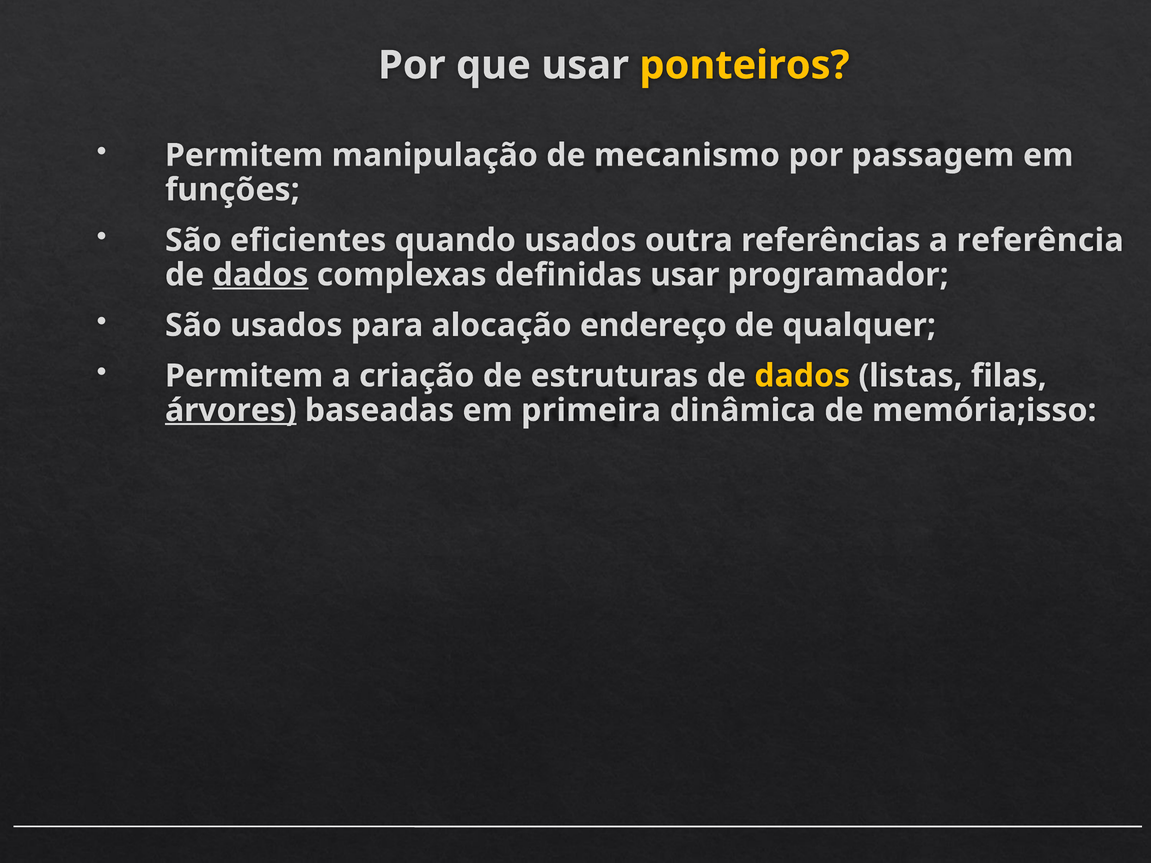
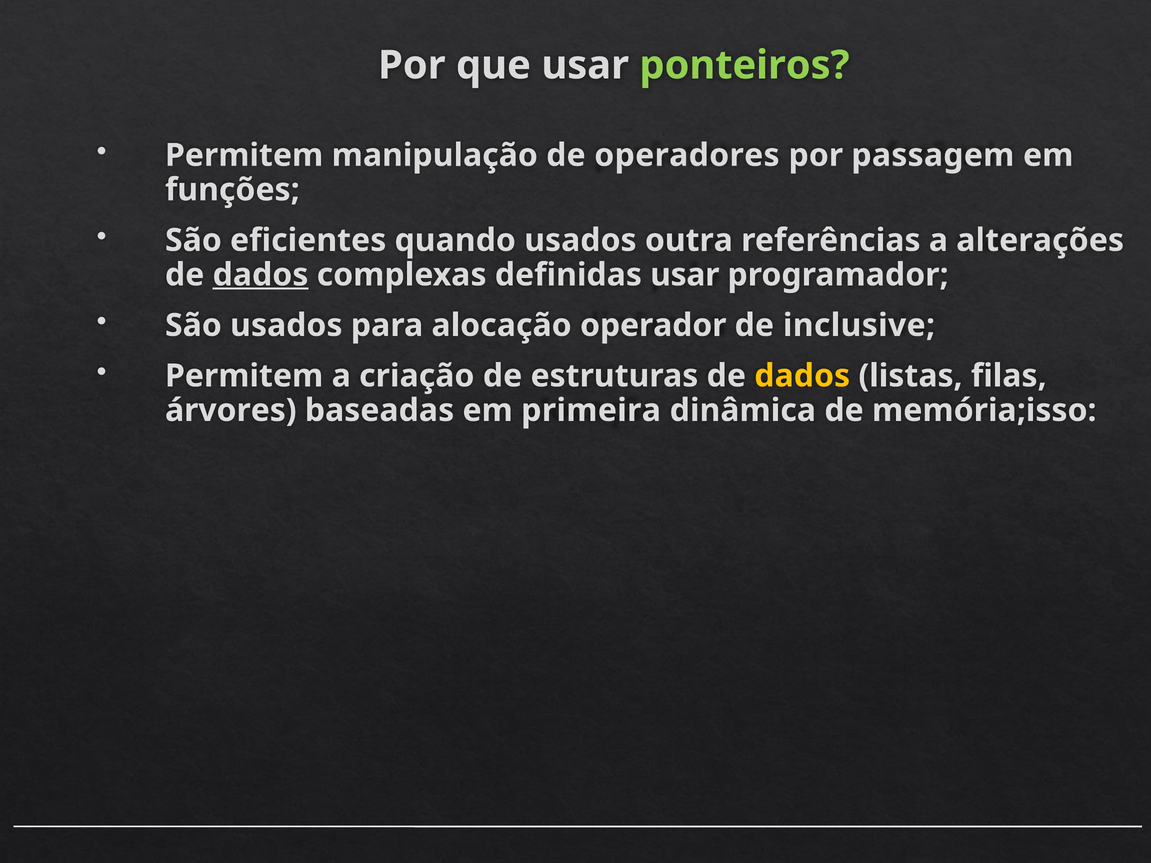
ponteiros colour: yellow -> light green (744, 65)
mecanismo: mecanismo -> operadores (687, 155)
referência: referência -> alterações (1040, 240)
endereço: endereço -> operador (653, 325)
qualquer: qualquer -> inclusive (859, 325)
árvores underline: present -> none (231, 411)
